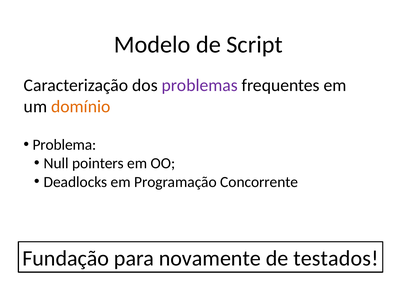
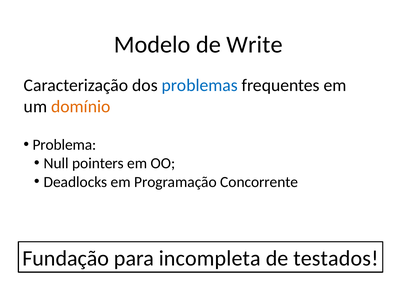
Script: Script -> Write (255, 45)
problemas colour: purple -> blue (200, 85)
novamente: novamente -> incompleta (210, 258)
